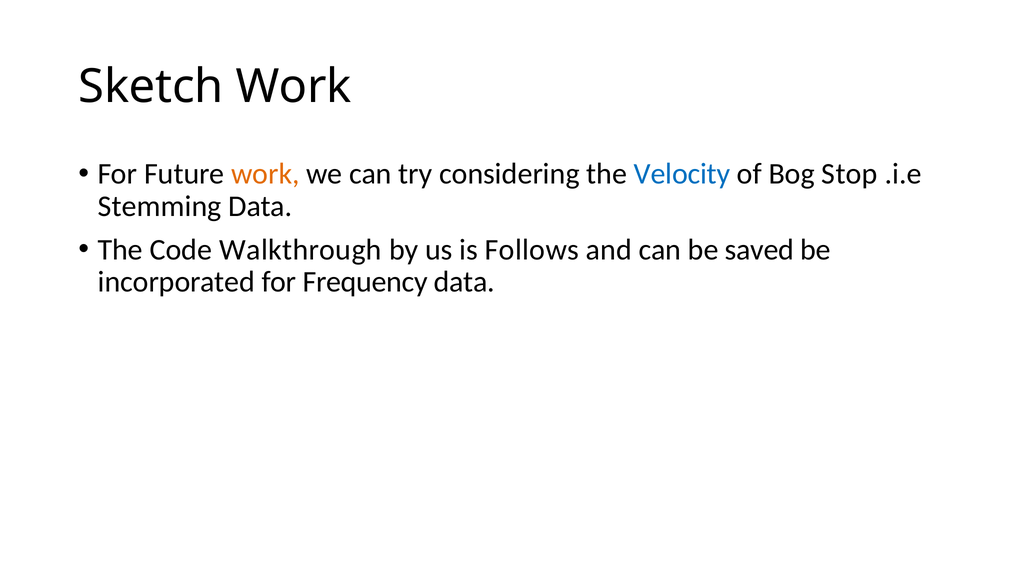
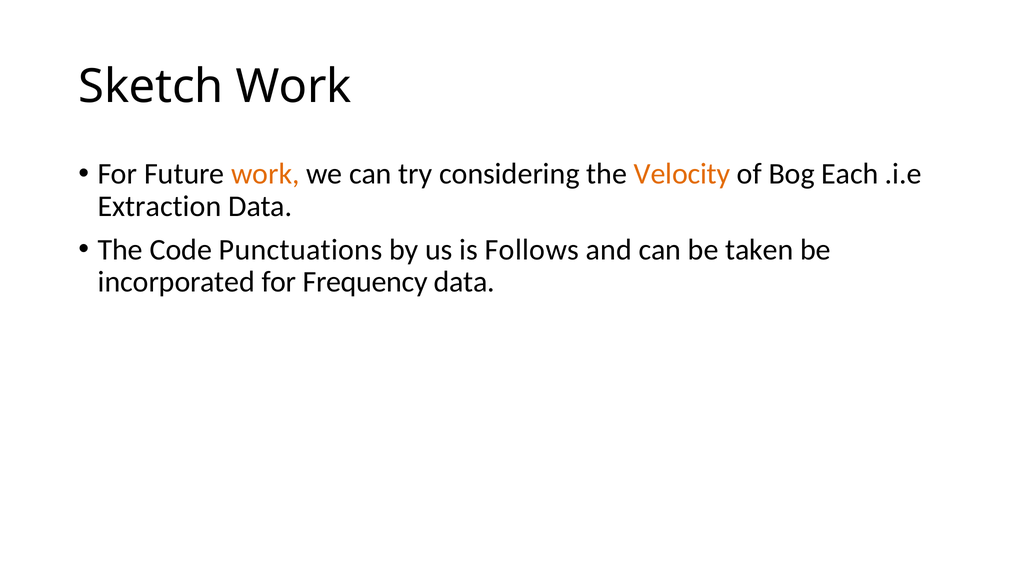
Velocity colour: blue -> orange (682, 174)
Stop: Stop -> Each (850, 174)
Stemming: Stemming -> Extraction (160, 206)
Walkthrough: Walkthrough -> Punctuations (301, 250)
saved: saved -> taken (759, 250)
